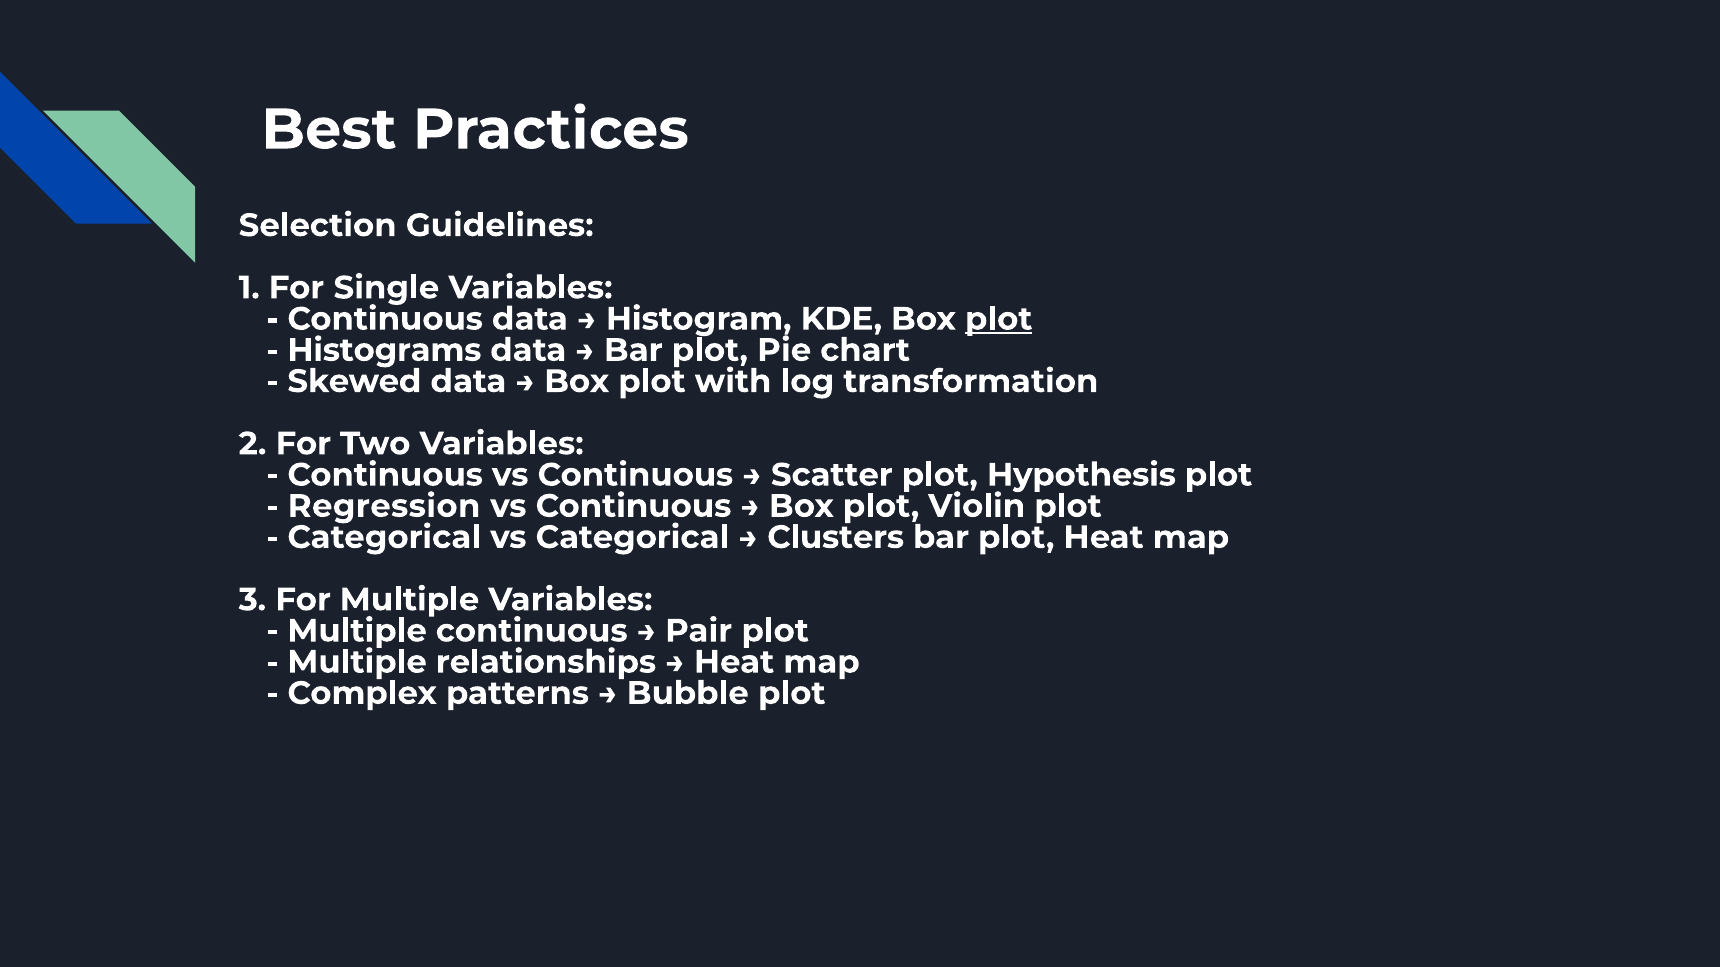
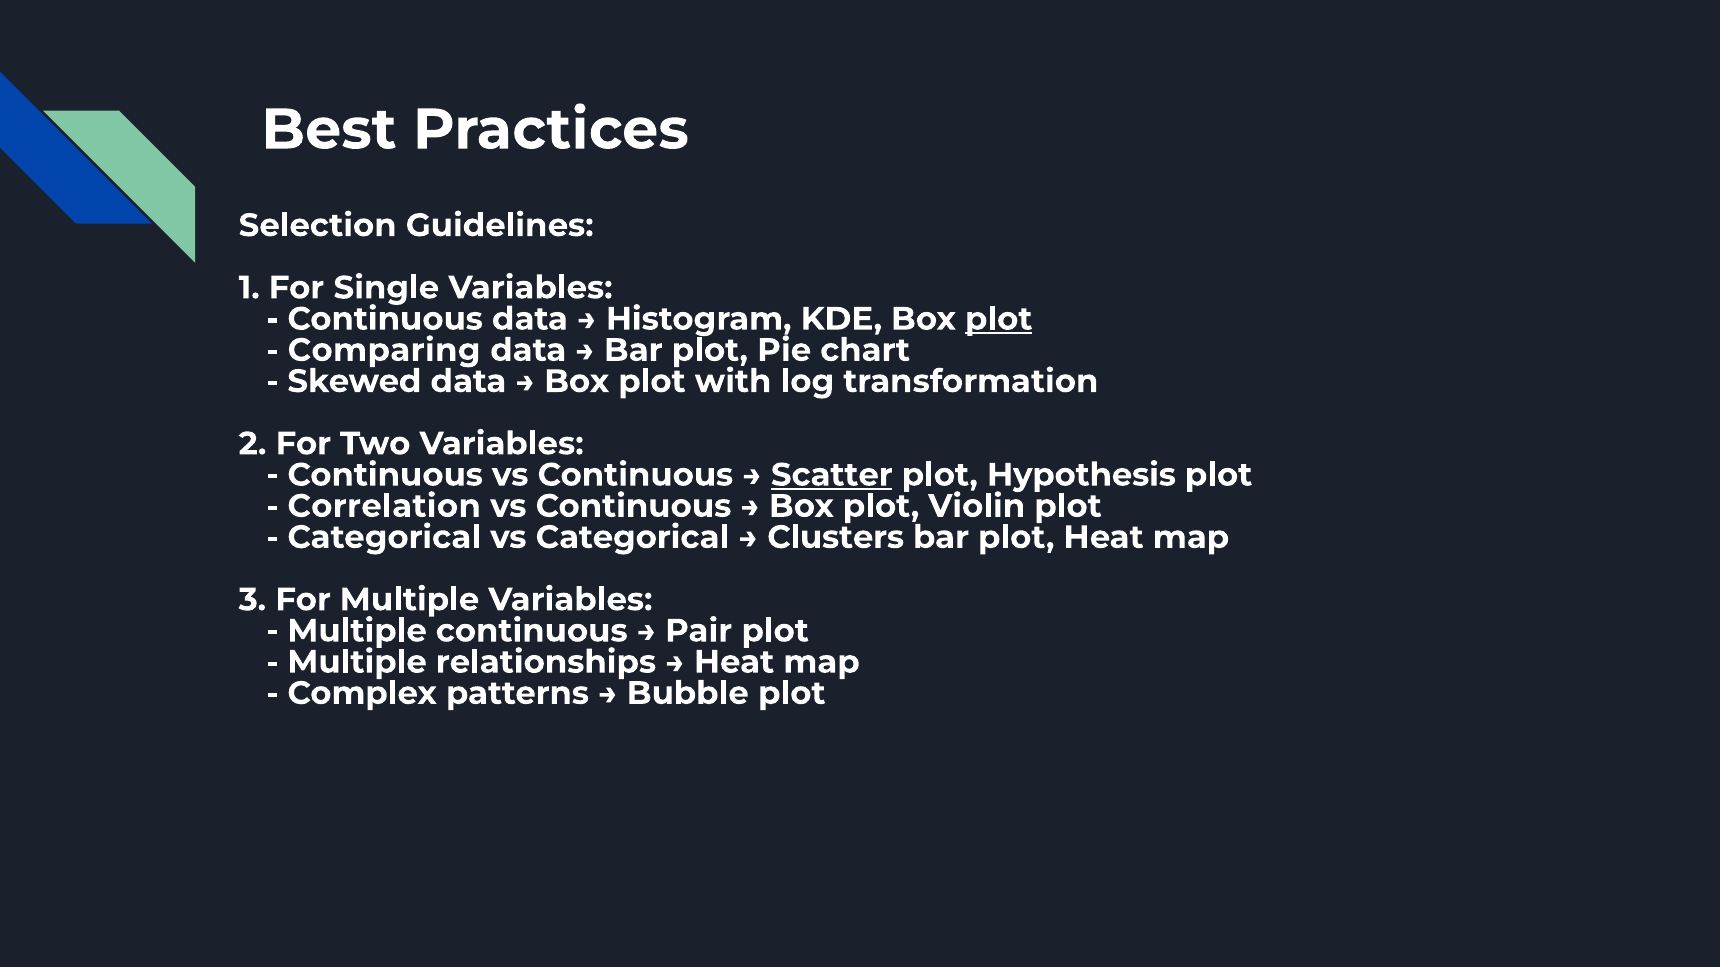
Histograms: Histograms -> Comparing (384, 350)
Scatter underline: none -> present (832, 475)
Regression: Regression -> Correlation (384, 506)
